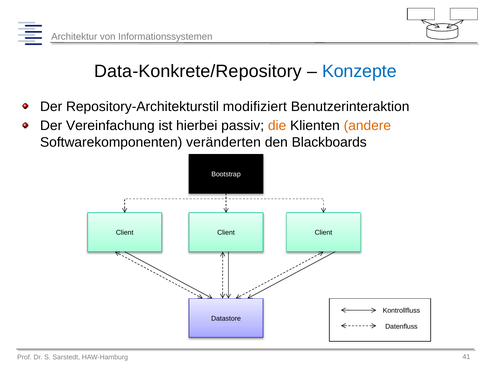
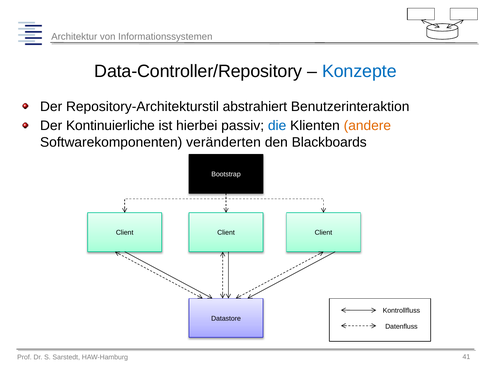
Data-Konkrete/Repository: Data-Konkrete/Repository -> Data-Controller/Repository (198, 71)
modifiziert: modifiziert -> abstrahiert (255, 107)
Vereinfachung: Vereinfachung -> Kontinuierliche (110, 126)
die colour: orange -> blue (277, 126)
